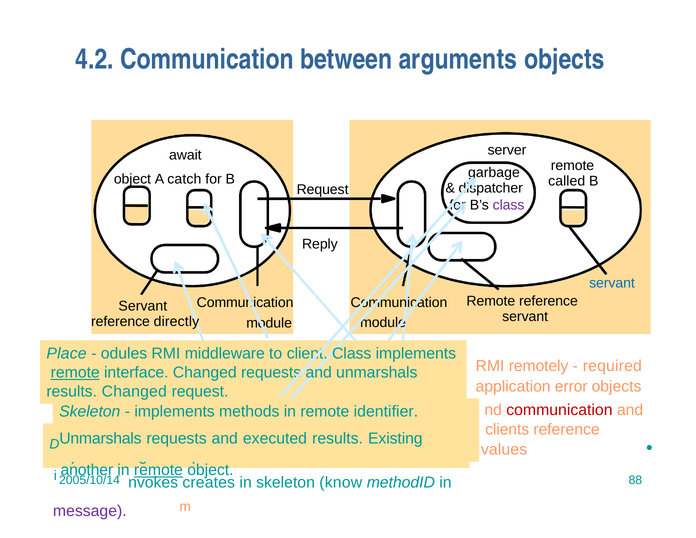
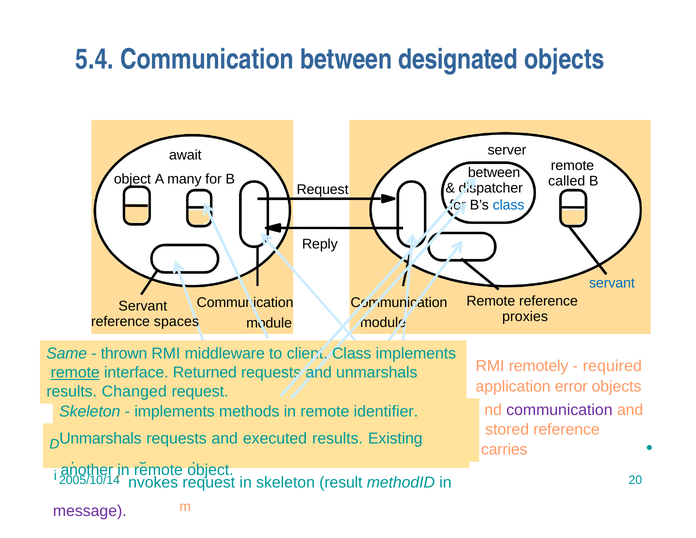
4.2: 4.2 -> 5.4 (95, 59)
arguments: arguments -> designated (458, 59)
garbage: garbage -> between (494, 173)
catch: catch -> many (184, 179)
class colour: purple -> blue (509, 205)
servant: servant -> proxies (525, 316)
directly: directly -> spaces (176, 321)
Place: Place -> Same (67, 354)
odules: odules -> thrown (124, 354)
interface Changed: Changed -> Returned (205, 373)
communication colour: red -> purple (559, 410)
clients: clients -> stored (507, 430)
values: values -> carries (504, 449)
remote underline: present -> none (158, 470)
nvokes creates: creates -> request (209, 482)
know: know -> result (341, 482)
88: 88 -> 20 (635, 480)
